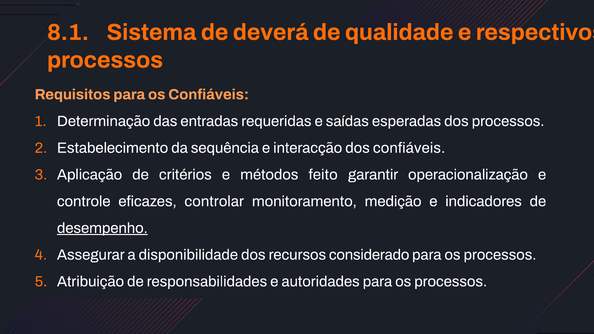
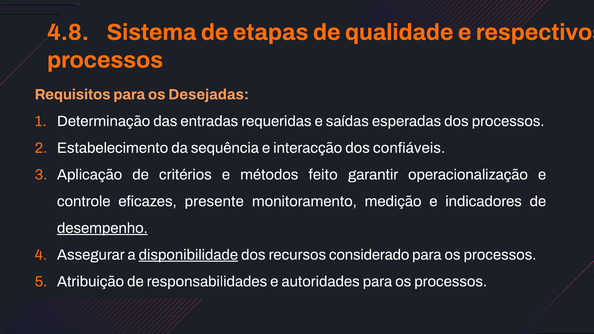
8.1: 8.1 -> 4.8 (68, 32)
deverá: deverá -> etapas (271, 32)
os Confiáveis: Confiáveis -> Desejadas (209, 94)
controlar: controlar -> presente (214, 201)
disponibilidade underline: none -> present (188, 255)
